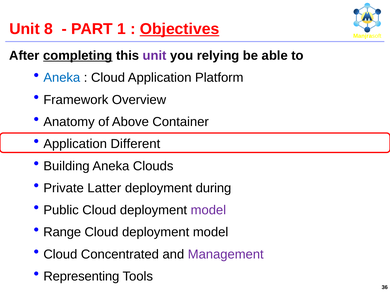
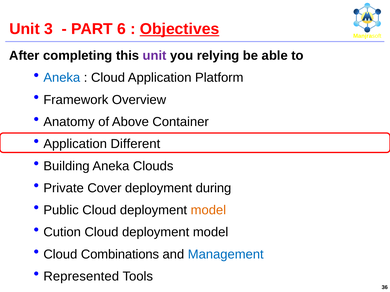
8: 8 -> 3 (49, 29)
1: 1 -> 6 (122, 29)
completing underline: present -> none (78, 56)
Latter: Latter -> Cover (104, 188)
model colour: purple -> orange (208, 211)
Range: Range -> Cution (62, 233)
Concentrated: Concentrated -> Combinations (120, 255)
Management colour: purple -> blue (226, 255)
Representing: Representing -> Represented (81, 277)
